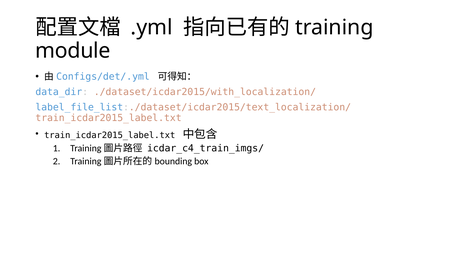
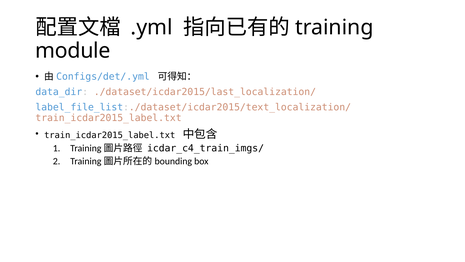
./dataset/icdar2015/with_localization/: ./dataset/icdar2015/with_localization/ -> ./dataset/icdar2015/last_localization/ (205, 92)
